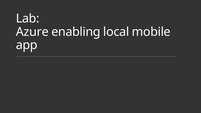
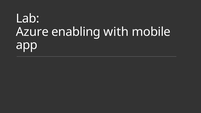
local: local -> with (116, 32)
